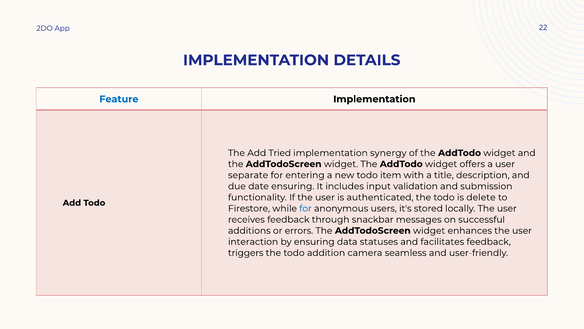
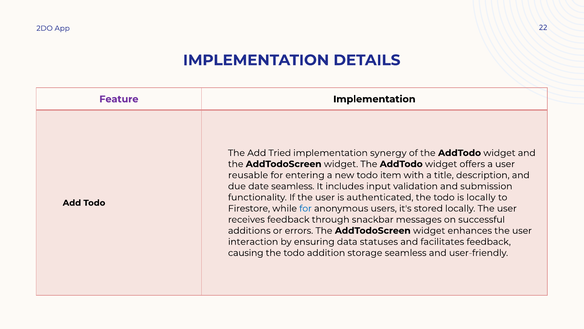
Feature colour: blue -> purple (119, 99)
separate: separate -> reusable (248, 175)
date ensuring: ensuring -> seamless (293, 186)
is delete: delete -> locally (481, 197)
triggers: triggers -> causing (246, 253)
camera: camera -> storage (365, 253)
